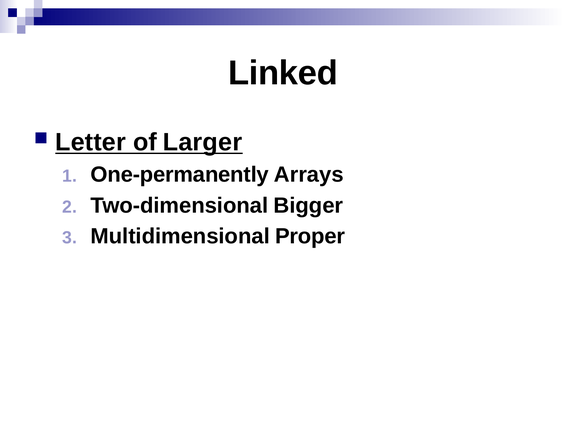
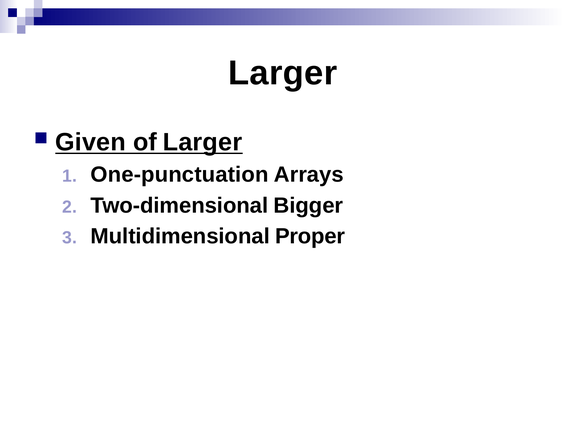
Linked: Linked -> Larger (283, 73)
Letter: Letter -> Given (91, 142)
One-permanently: One-permanently -> One-punctuation (180, 175)
